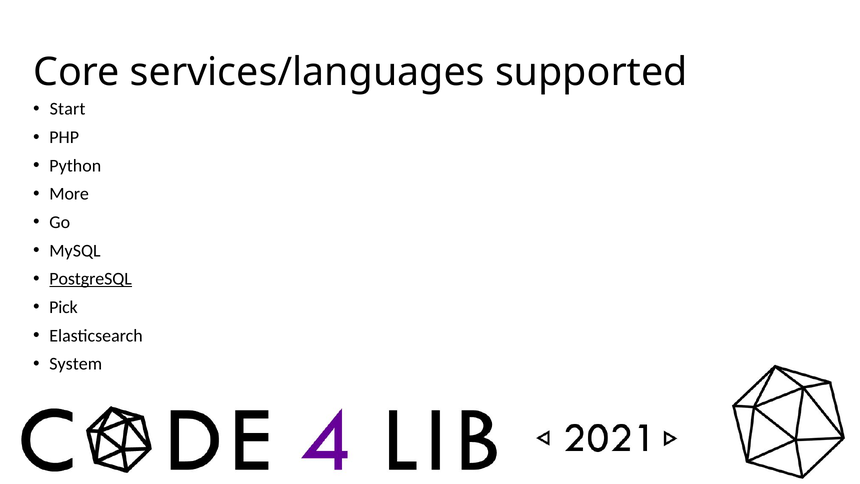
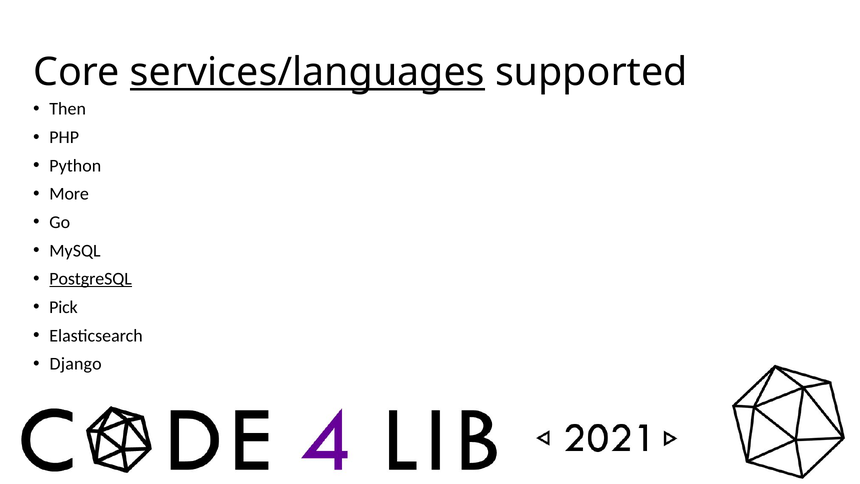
services/languages underline: none -> present (307, 72)
Start: Start -> Then (68, 109)
System: System -> Django (76, 364)
